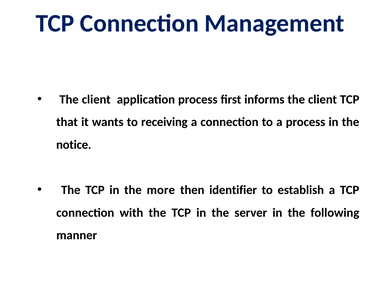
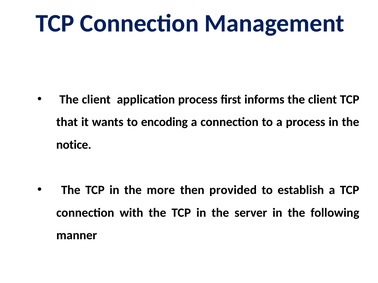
receiving: receiving -> encoding (164, 122)
identifier: identifier -> provided (233, 190)
